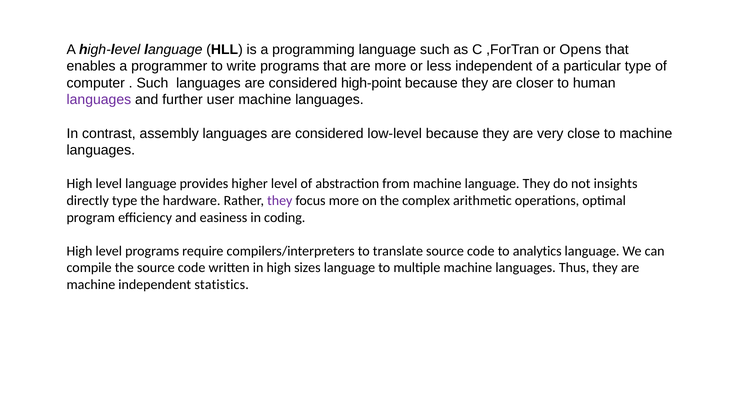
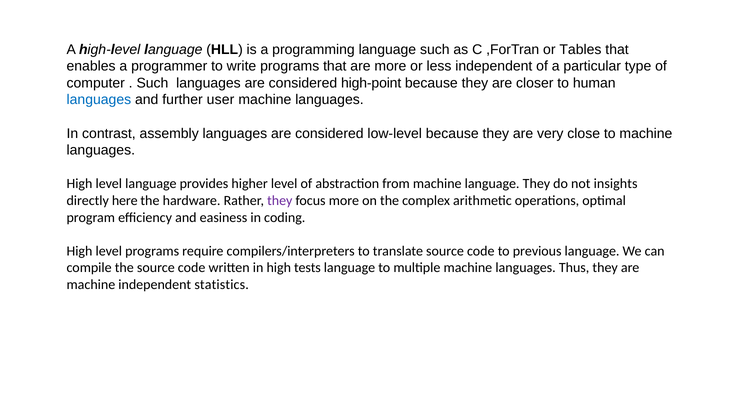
Opens: Opens -> Tables (580, 49)
languages colour: purple -> blue (99, 100)
directly type: type -> here (125, 201)
analytics: analytics -> previous (537, 251)
sizes: sizes -> tests (307, 268)
